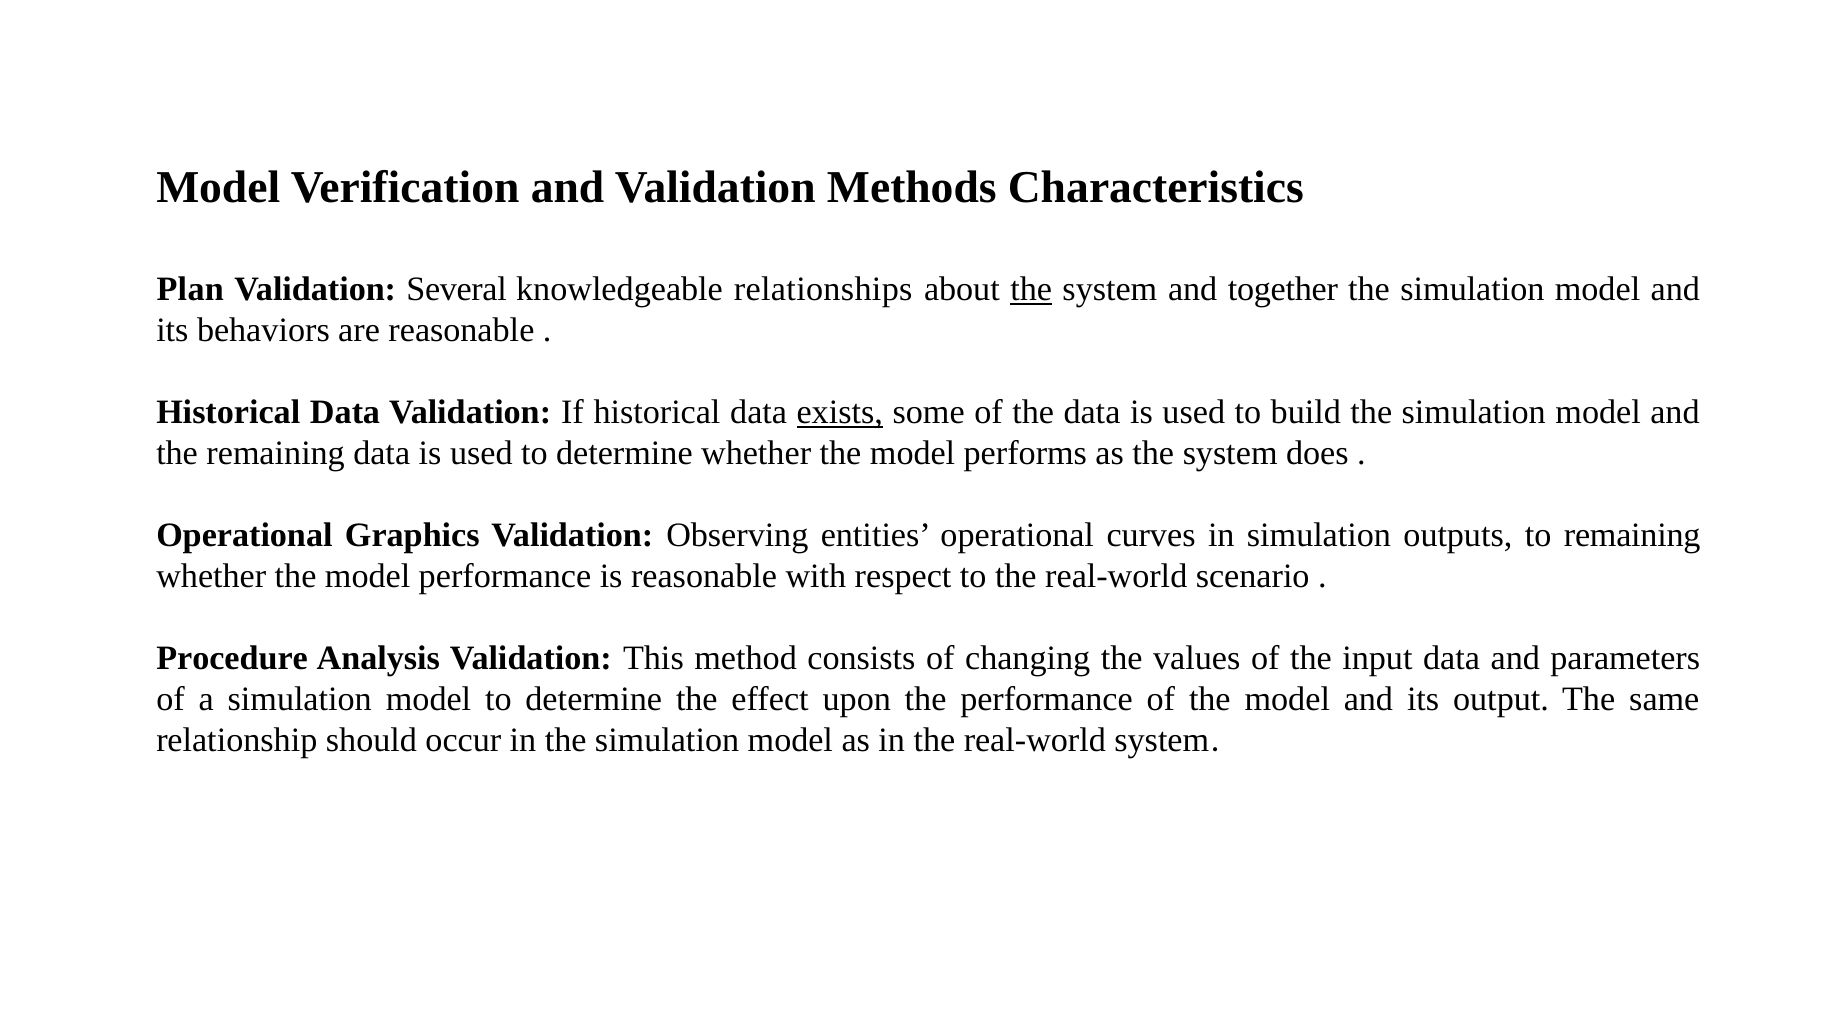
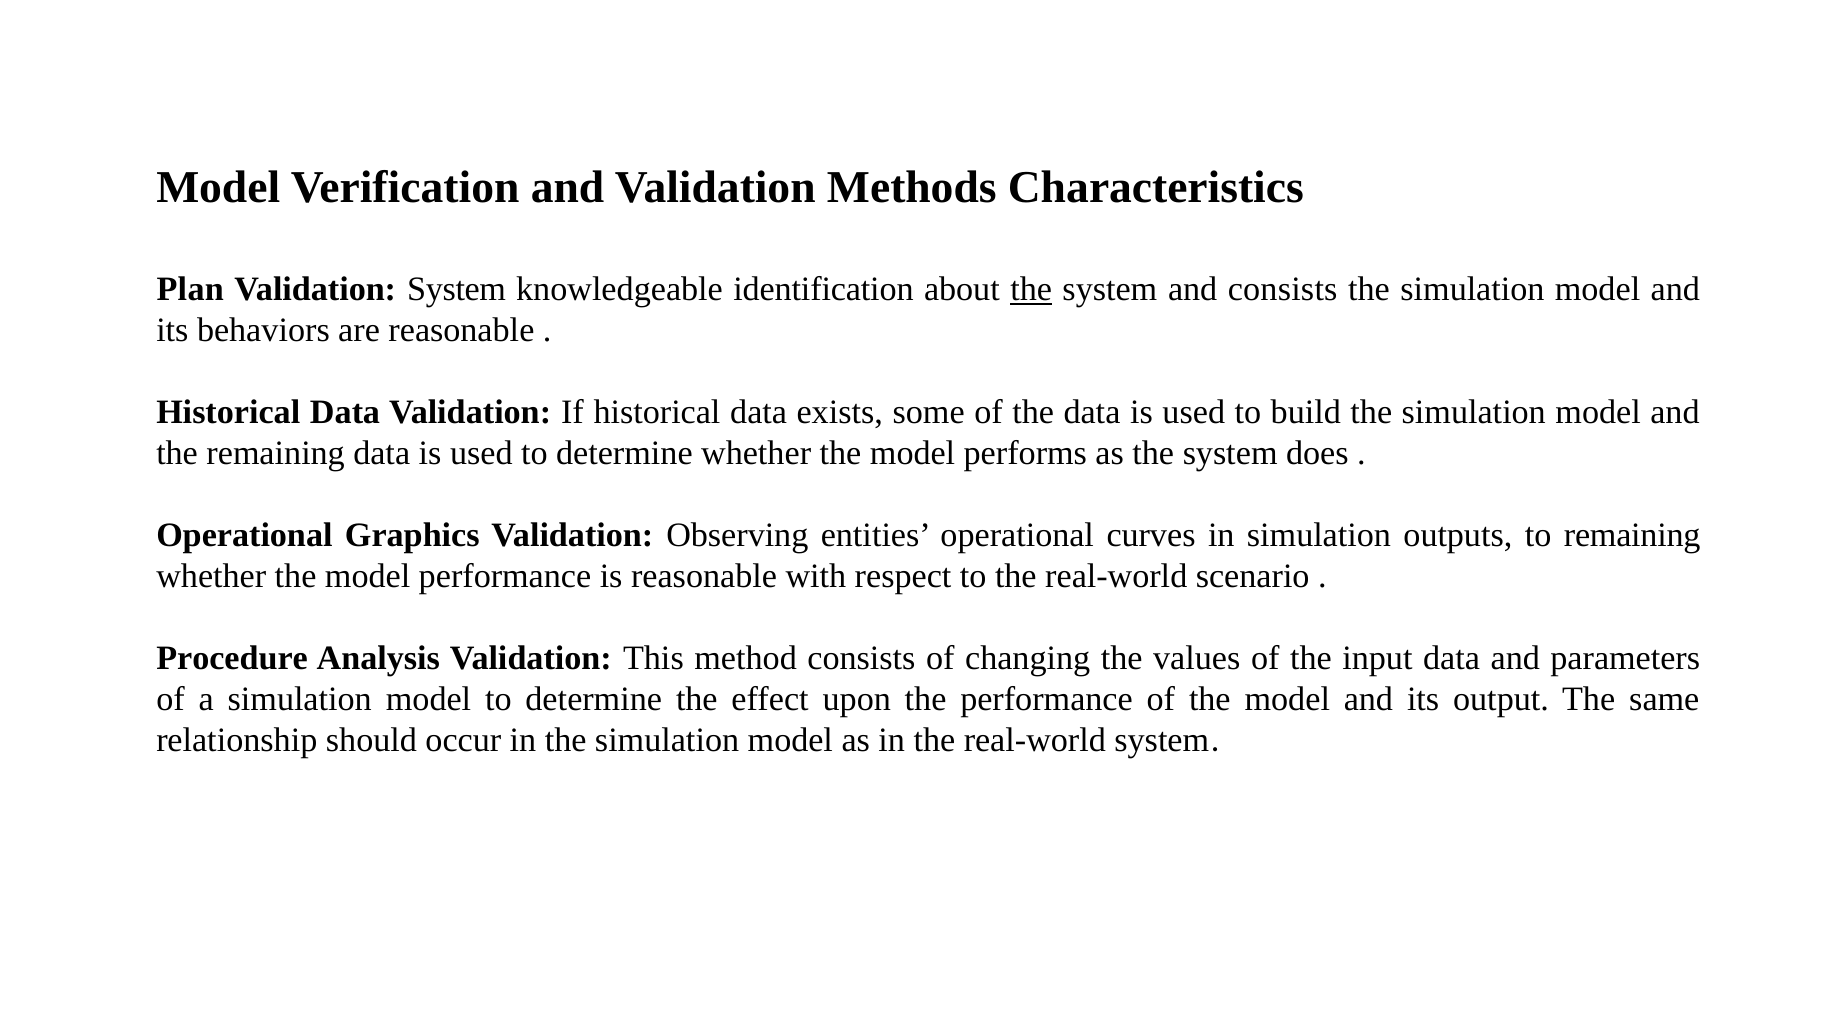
Validation Several: Several -> System (457, 290)
relationships: relationships -> identification (823, 290)
and together: together -> consists (1283, 290)
exists underline: present -> none (840, 413)
